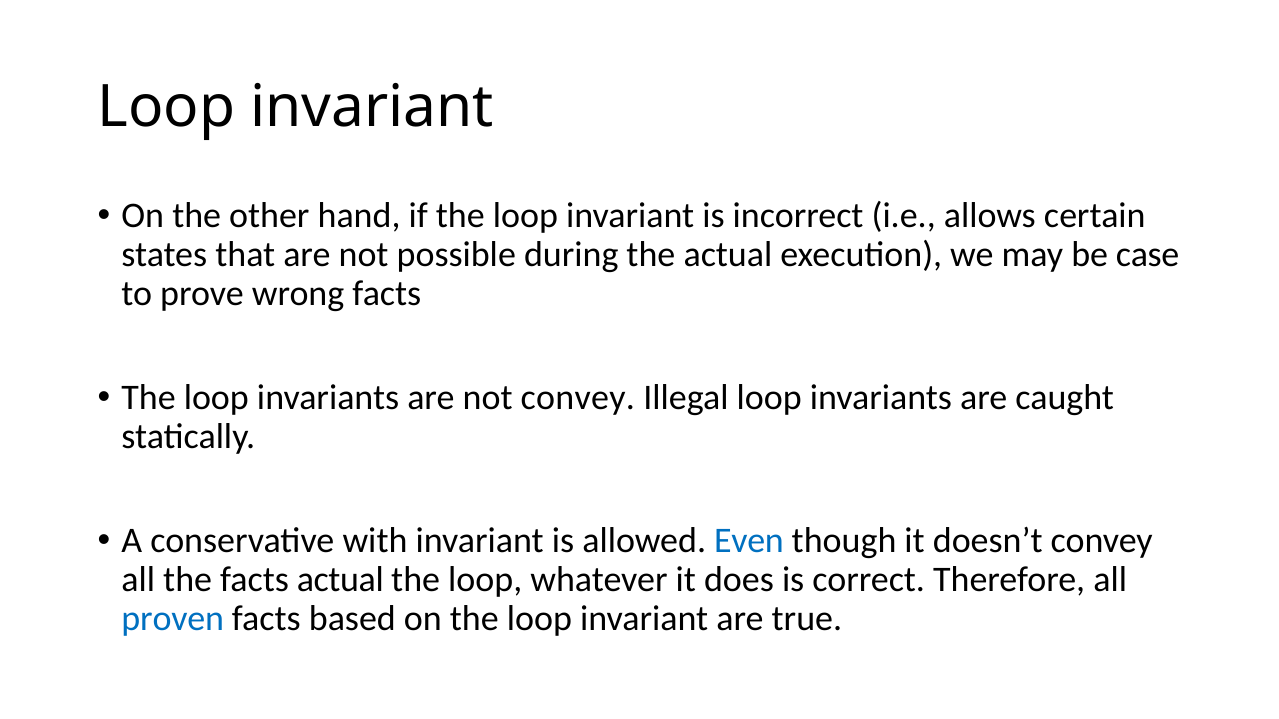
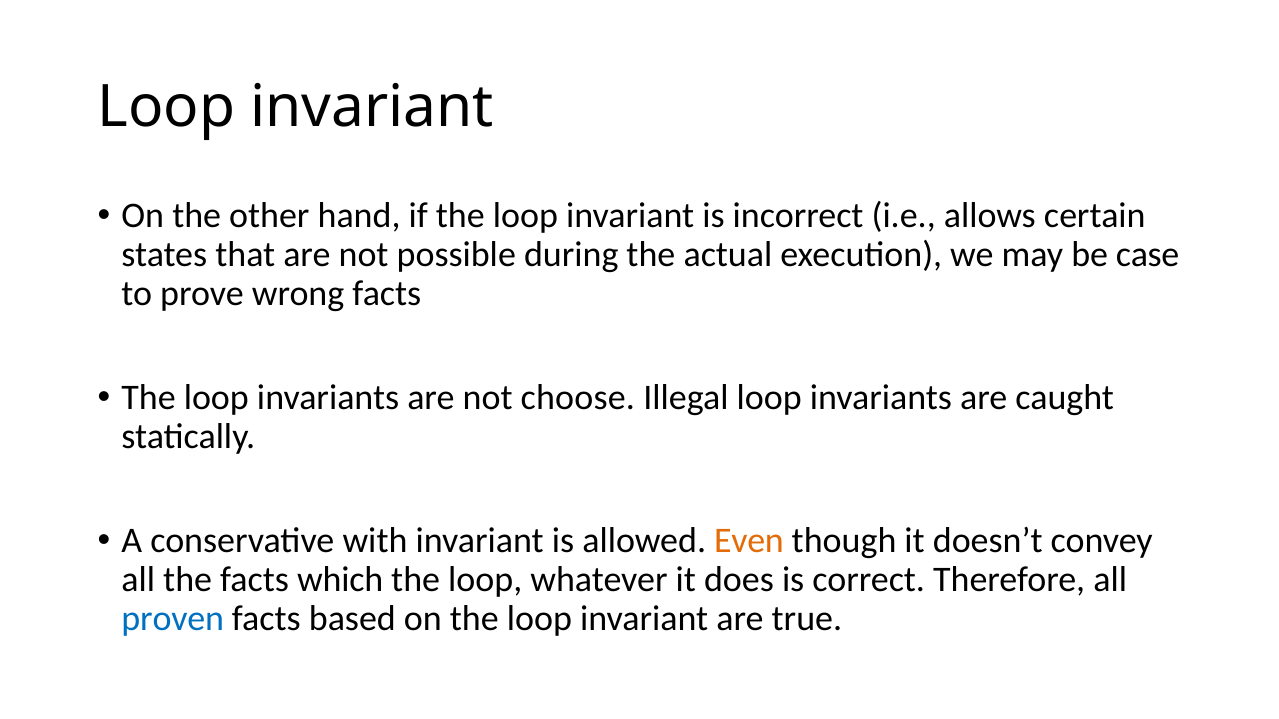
not convey: convey -> choose (578, 398)
Even colour: blue -> orange (749, 541)
facts actual: actual -> which (340, 580)
